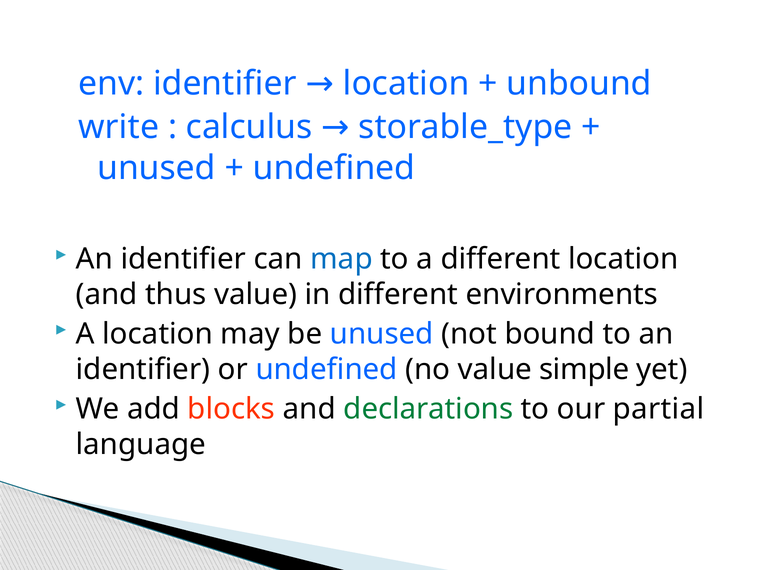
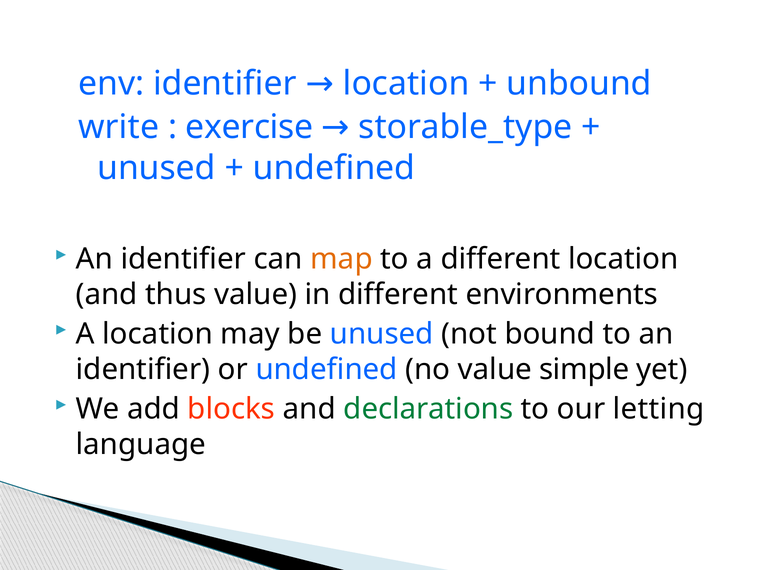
calculus: calculus -> exercise (249, 127)
map colour: blue -> orange (341, 259)
partial: partial -> letting (659, 409)
